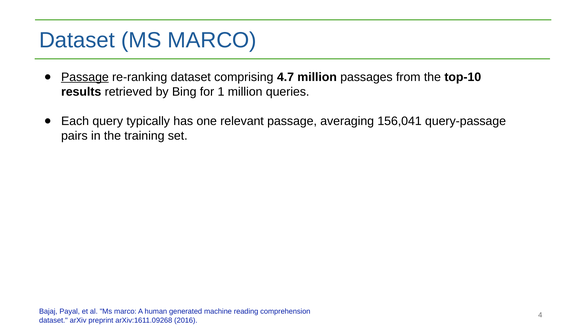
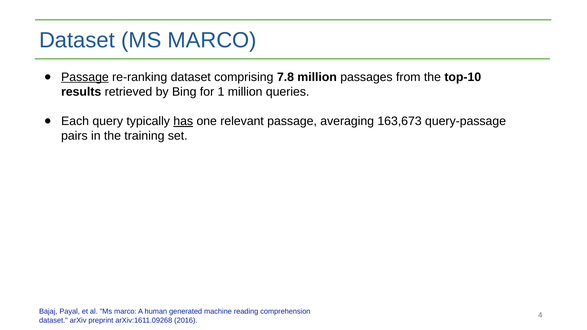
4.7: 4.7 -> 7.8 (286, 77)
has underline: none -> present (183, 121)
156,041: 156,041 -> 163,673 (400, 121)
